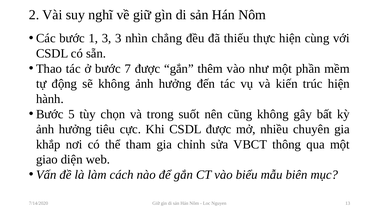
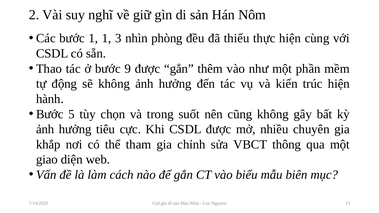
1 3: 3 -> 1 (107, 38)
chẳng: chẳng -> phòng (167, 38)
7: 7 -> 9 (128, 69)
